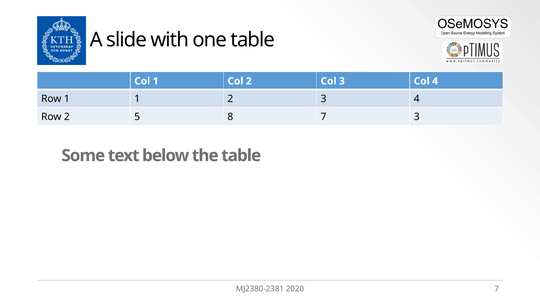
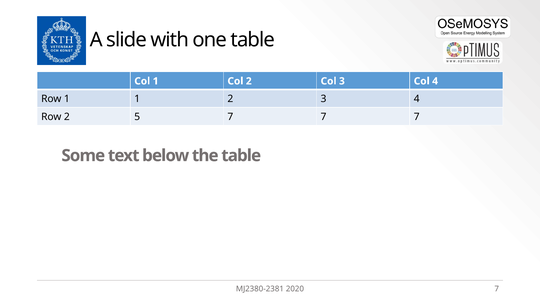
5 8: 8 -> 7 (230, 117)
3: 3 -> 7 (417, 117)
